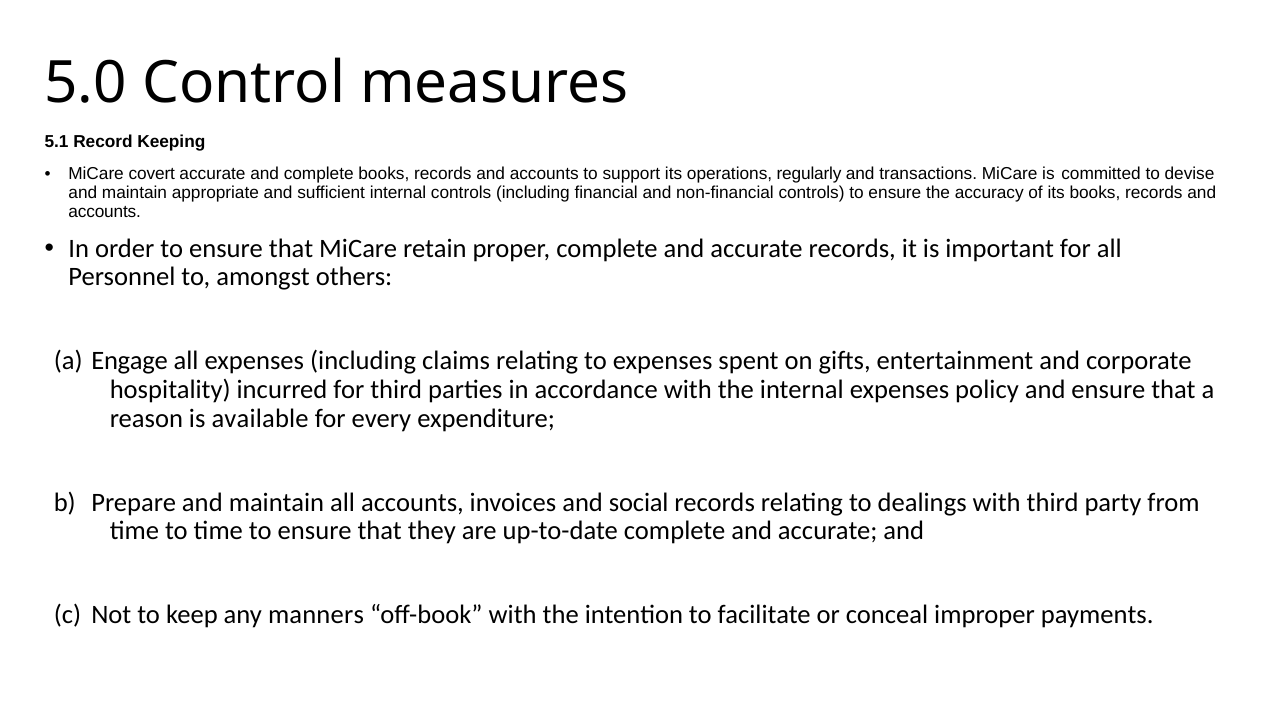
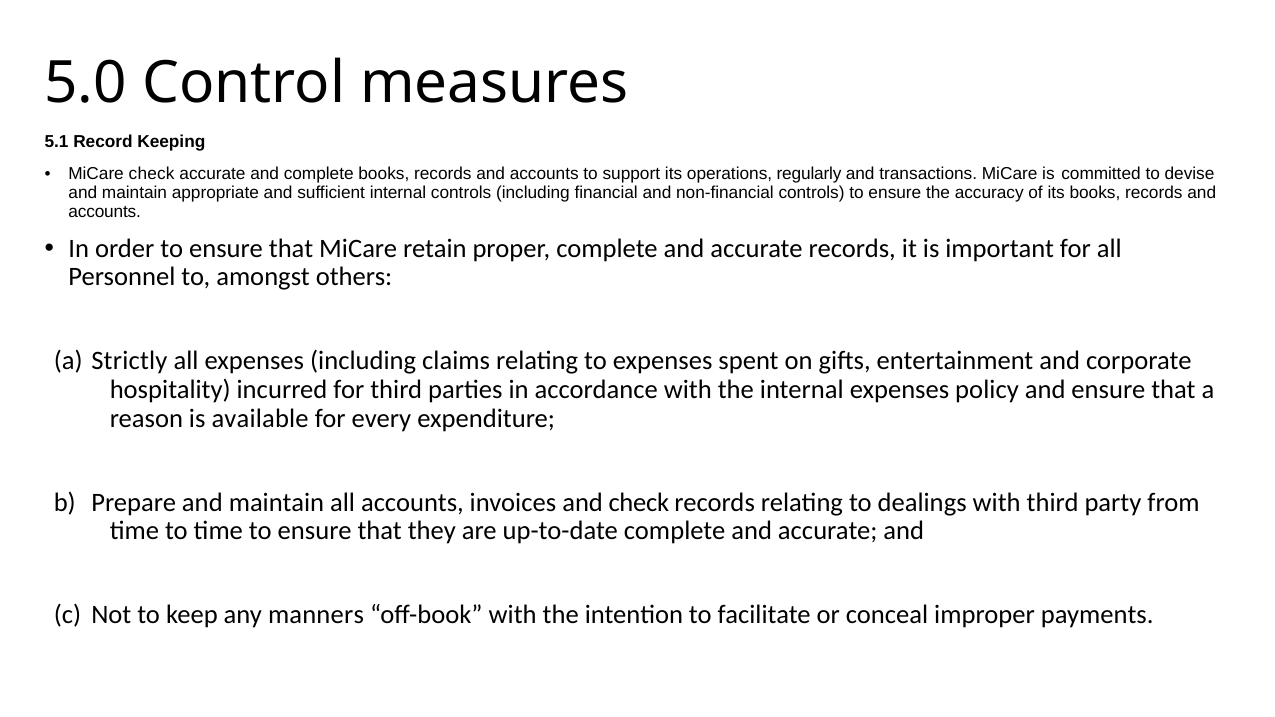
MiCare covert: covert -> check (152, 174)
Engage: Engage -> Strictly (129, 361)
and social: social -> check (639, 502)
